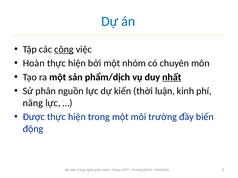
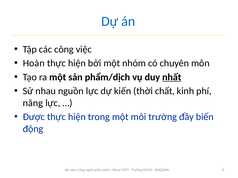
công underline: present -> none (64, 49)
phân: phân -> nhau (46, 91)
luận: luận -> chất (165, 91)
